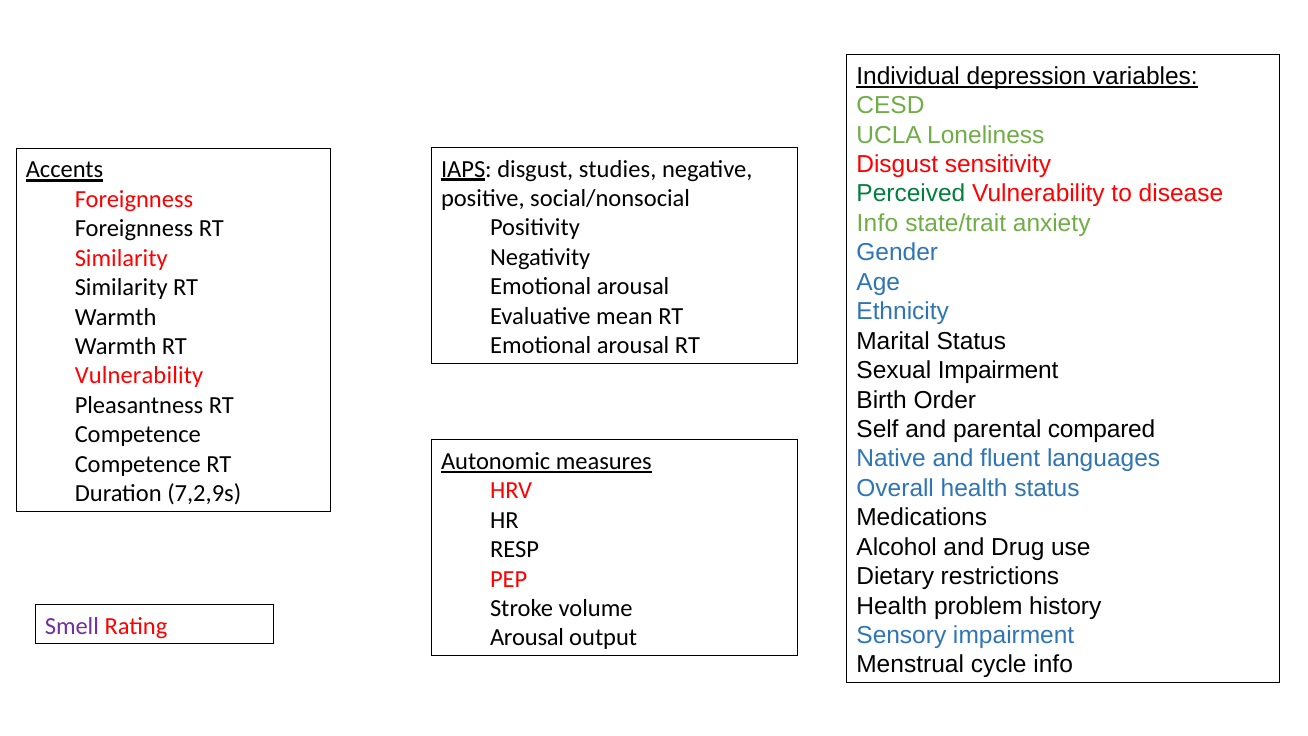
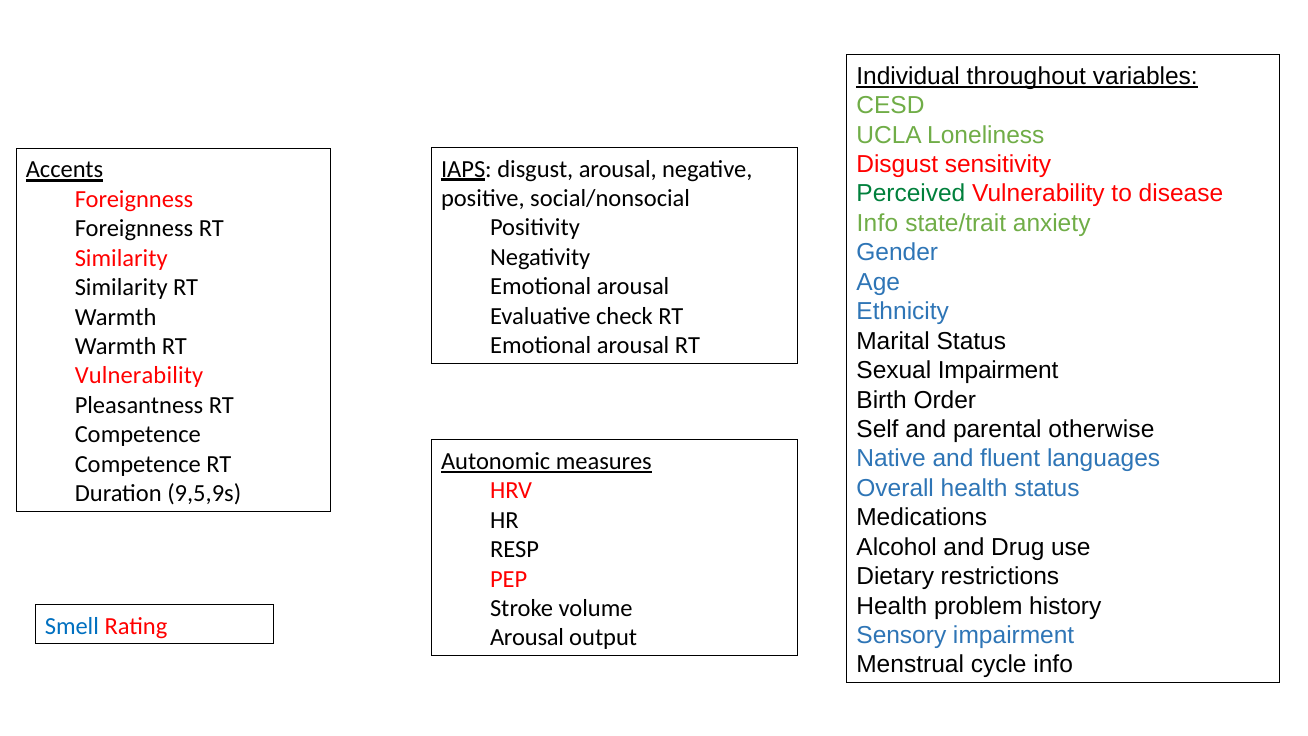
depression: depression -> throughout (1026, 76)
disgust studies: studies -> arousal (618, 169)
mean: mean -> check (624, 316)
compared: compared -> otherwise (1101, 429)
7,2,9s: 7,2,9s -> 9,5,9s (204, 493)
Smell colour: purple -> blue (72, 626)
